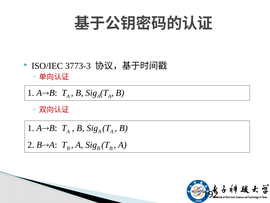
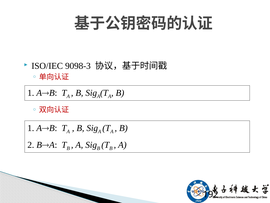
3773-3: 3773-3 -> 9098-3 (78, 66)
